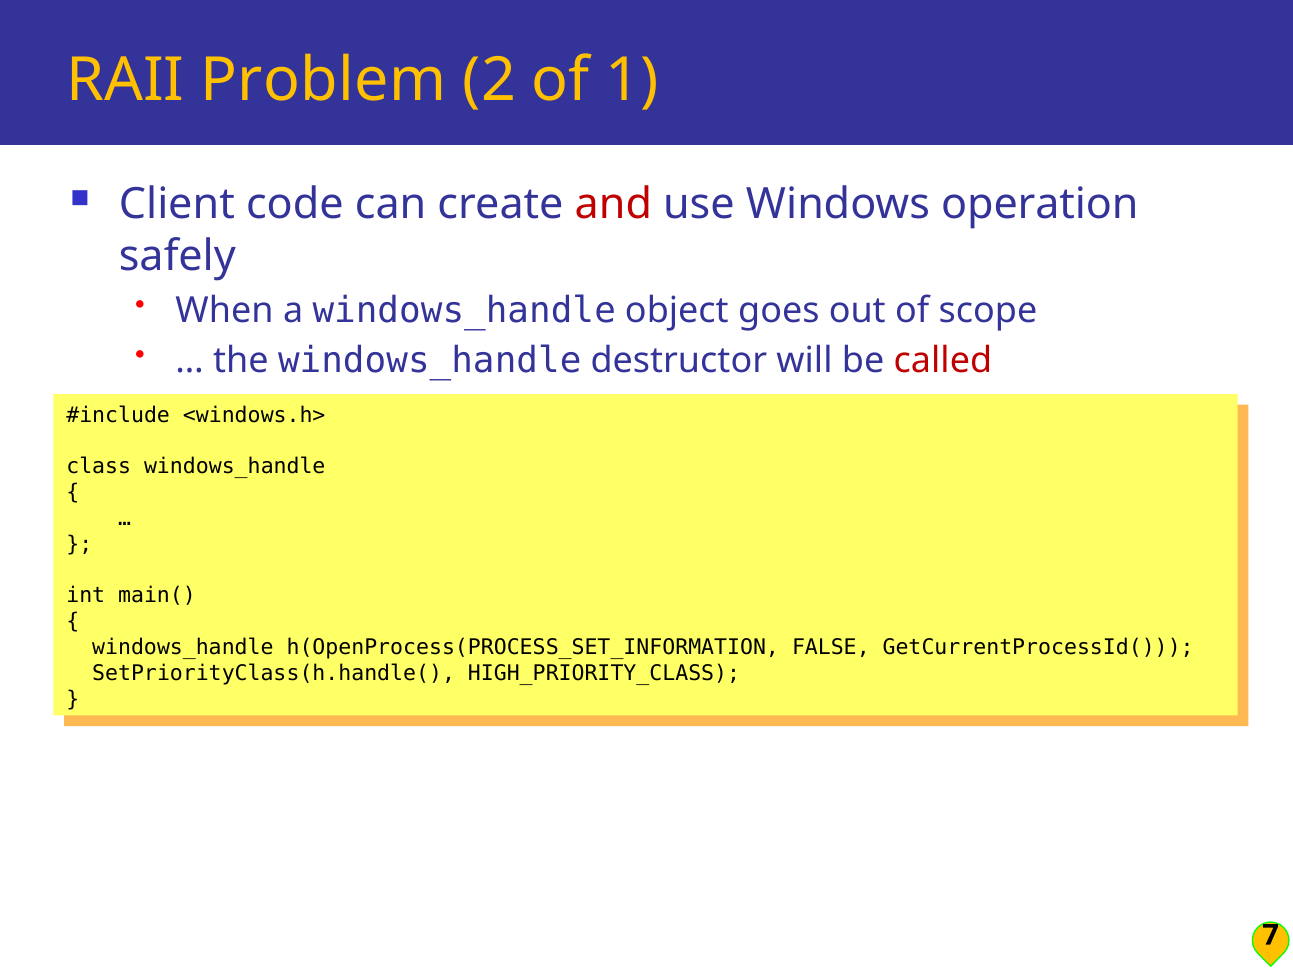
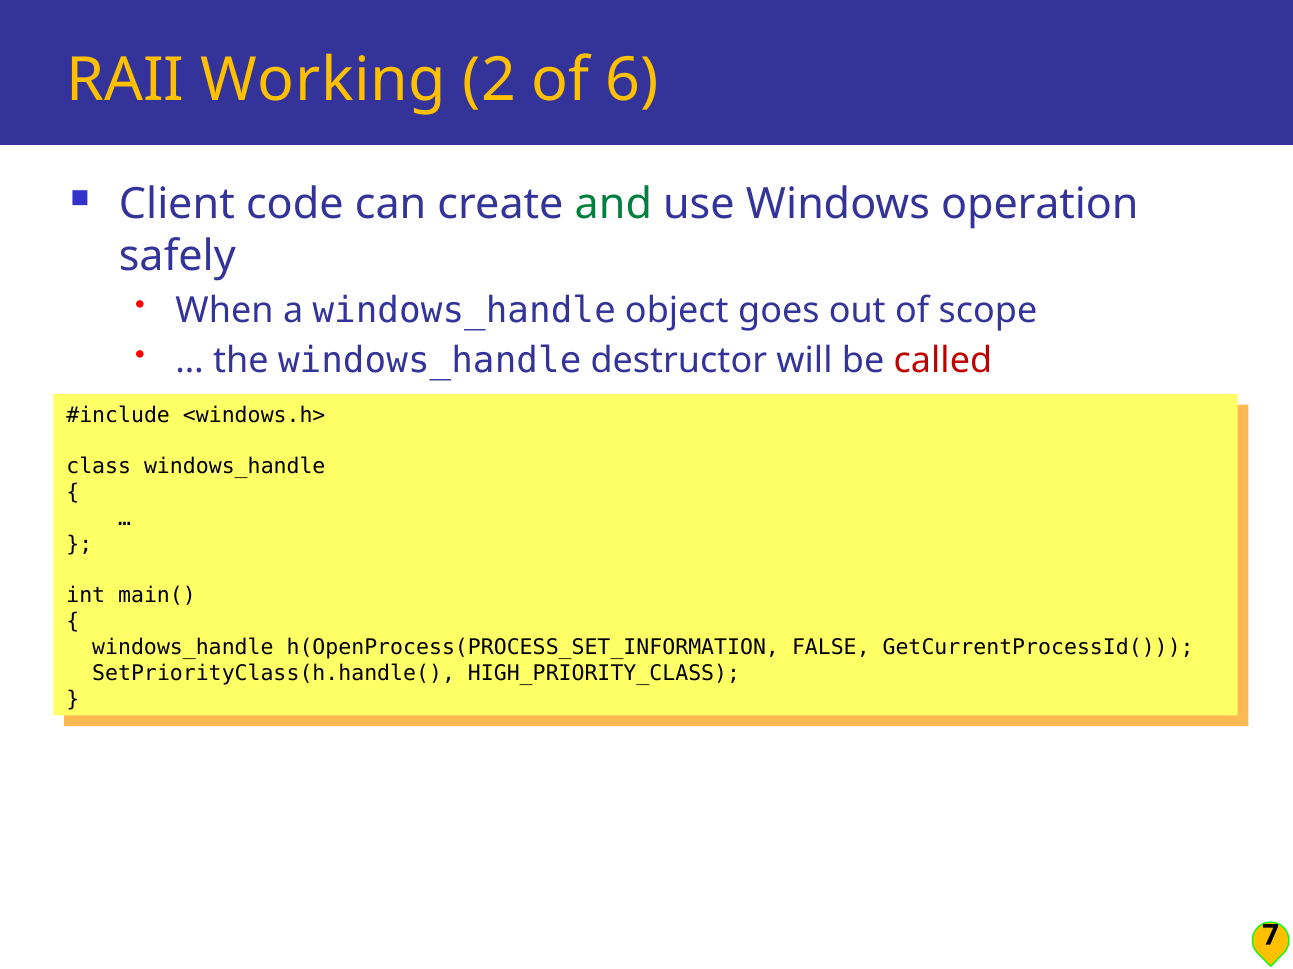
Problem: Problem -> Working (323, 81)
1: 1 -> 6 (632, 81)
and colour: red -> green (613, 205)
